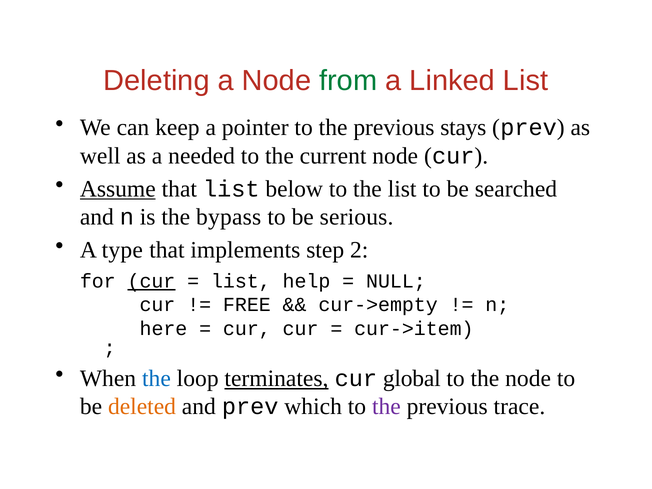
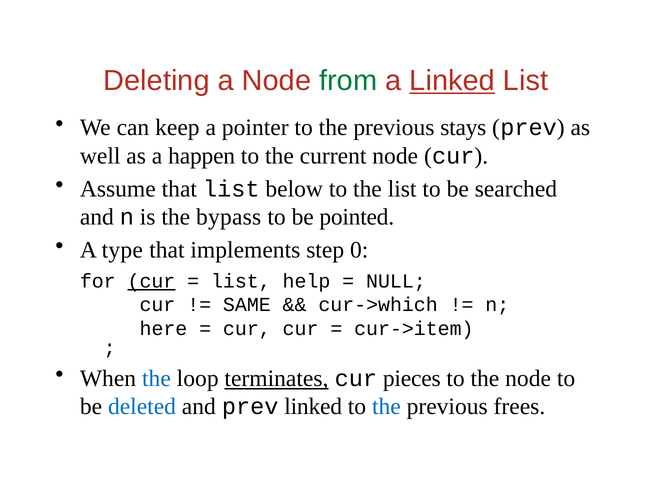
Linked underline: none -> present (452, 81)
needed: needed -> happen (202, 156)
Assume underline: present -> none (118, 189)
serious: serious -> pointed (357, 217)
2: 2 -> 0 (359, 250)
FREE: FREE -> SAME (247, 305)
cur->empty: cur->empty -> cur->which (378, 305)
global: global -> pieces (412, 378)
deleted colour: orange -> blue (142, 407)
prev which: which -> linked (313, 407)
the colour: purple -> blue (386, 407)
trace: trace -> frees (519, 407)
